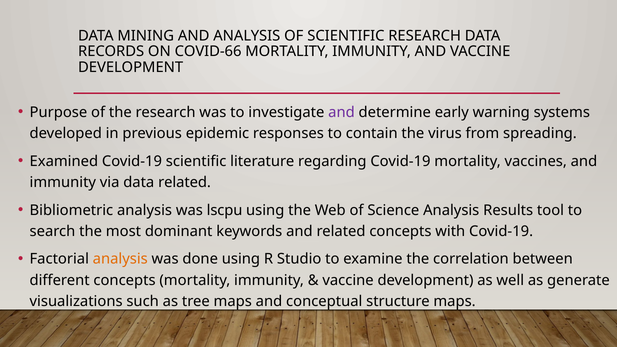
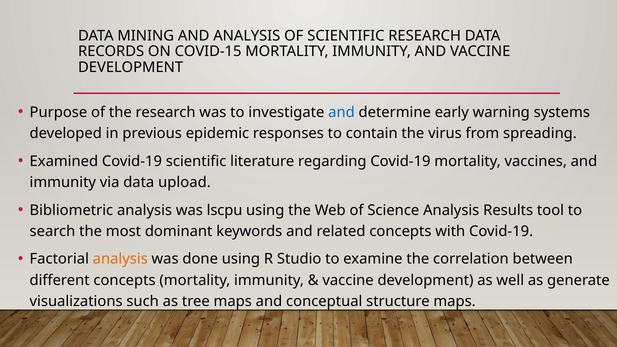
COVID-66: COVID-66 -> COVID-15 (208, 52)
and colour: purple -> blue (341, 112)
data related: related -> upload (184, 182)
